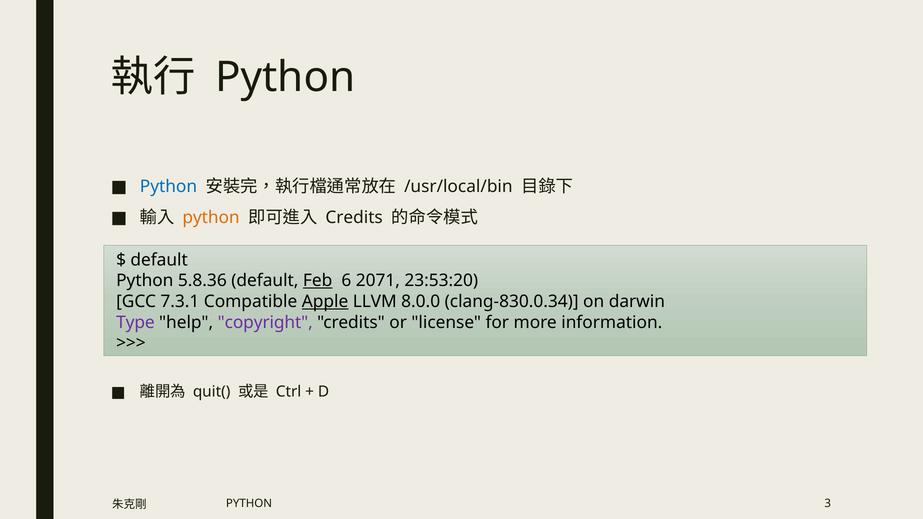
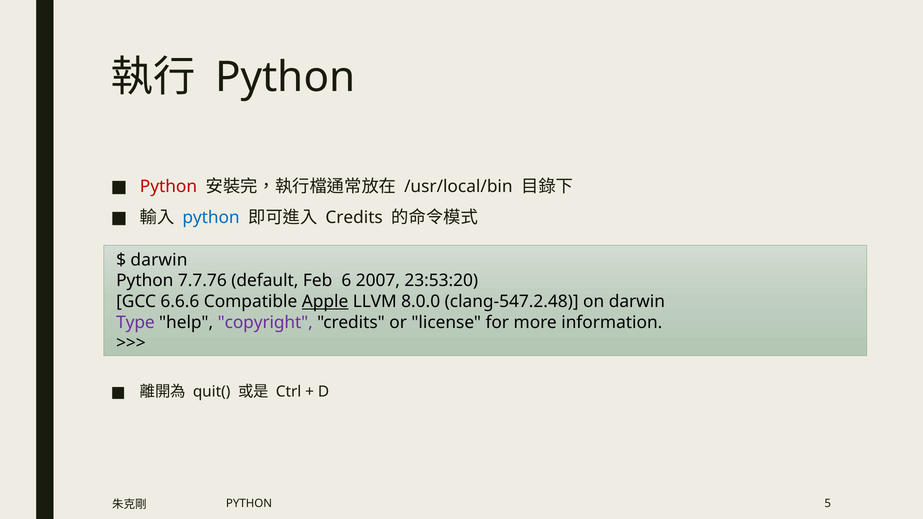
Python colour: blue -> red (168, 186)
python colour: orange -> blue (211, 217)
default: default -> darwin (159, 260)
5.8.36: 5.8.36 -> 7.7.76 (202, 281)
Feb underline: present -> none (318, 281)
2071: 2071 -> 2007 (378, 281)
7.3.1: 7.3.1 -> 6.6.6 (180, 302)
clang-830.0.34: clang-830.0.34 -> clang-547.2.48 (512, 302)
3: 3 -> 5 (828, 504)
